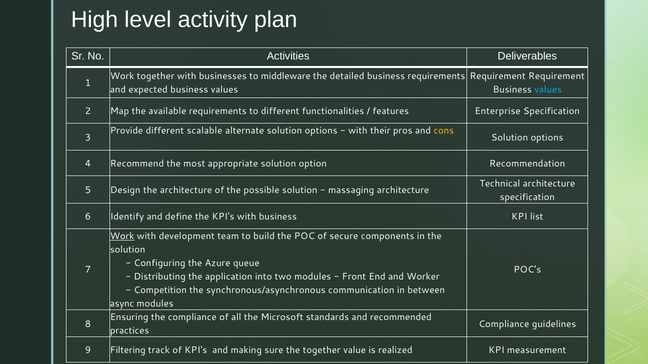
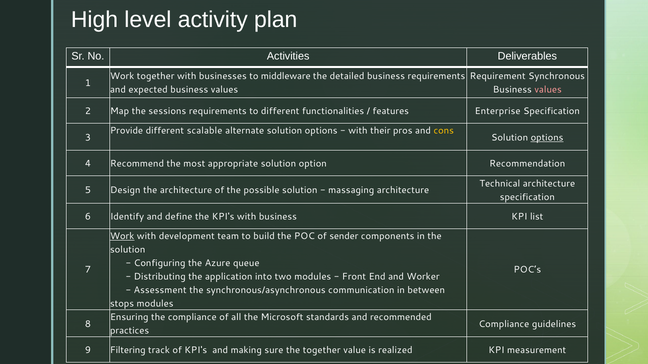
Requirement Requirement: Requirement -> Synchronous (557, 76)
values colour: light blue -> pink (548, 90)
available: available -> sessions (167, 111)
options underline: none -> present (547, 138)
secure: secure -> sender (344, 237)
Competition: Competition -> Assessment (160, 290)
async: async -> stops (122, 304)
